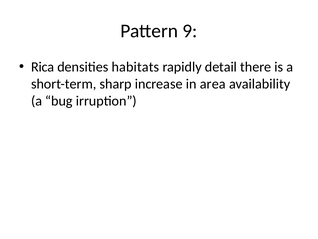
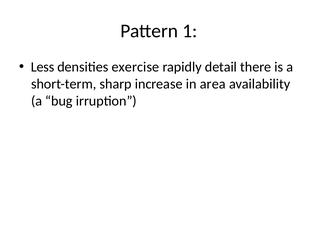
9: 9 -> 1 (190, 31)
Rica: Rica -> Less (43, 67)
habitats: habitats -> exercise (135, 67)
